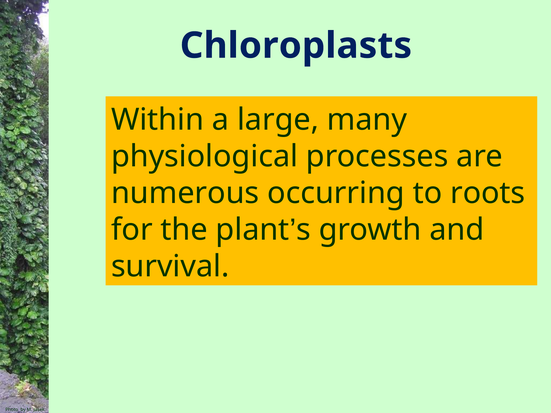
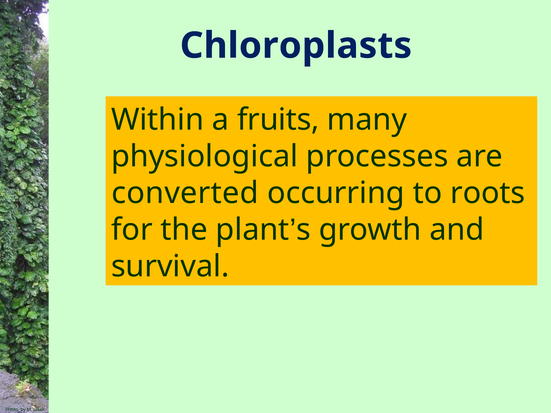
large: large -> fruits (278, 120)
numerous: numerous -> converted (185, 193)
